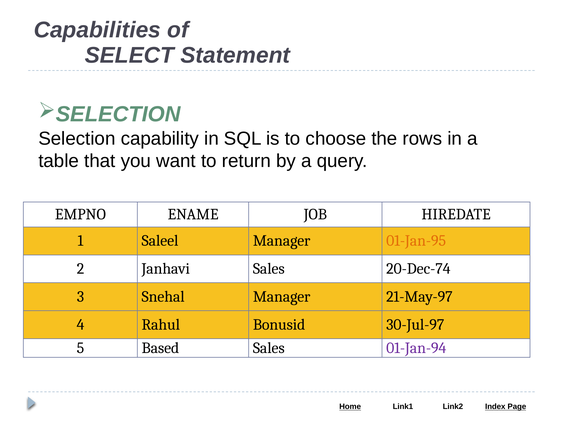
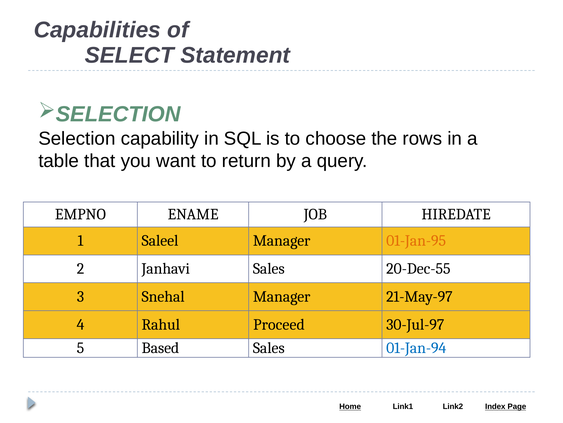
20-Dec-74: 20-Dec-74 -> 20-Dec-55 (418, 268)
Bonusid: Bonusid -> Proceed (279, 324)
01-Jan-94 colour: purple -> blue (416, 347)
